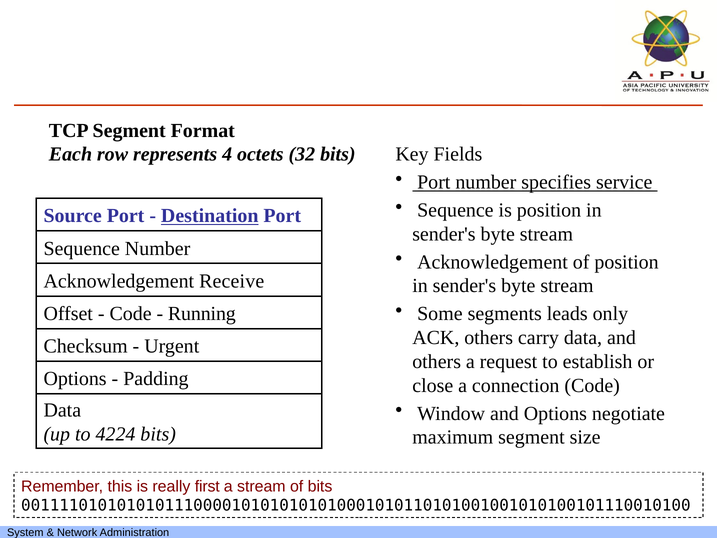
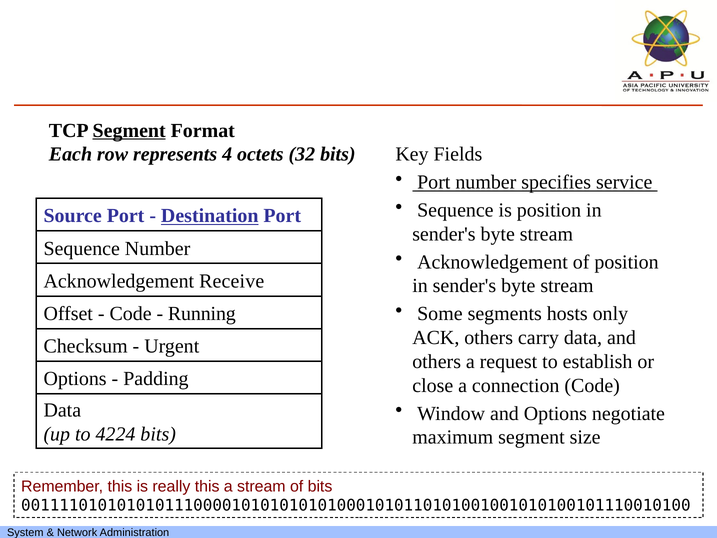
Segment underline: none -> present (129, 130)
leads: leads -> hosts (567, 314)
really first: first -> this (207, 486)
